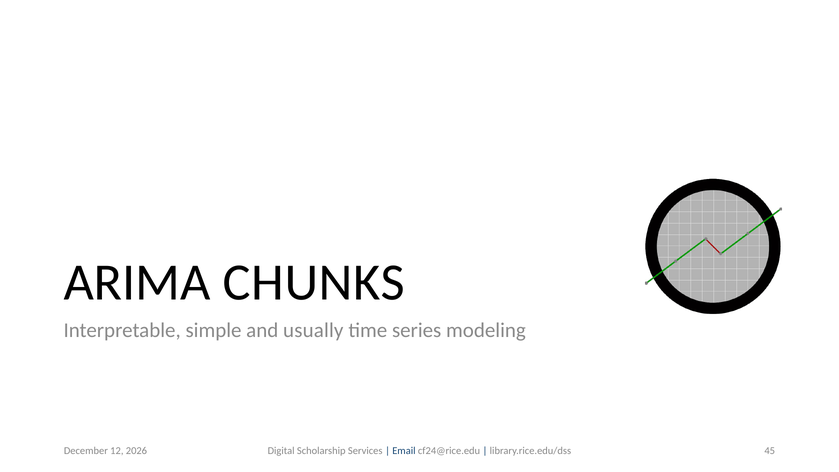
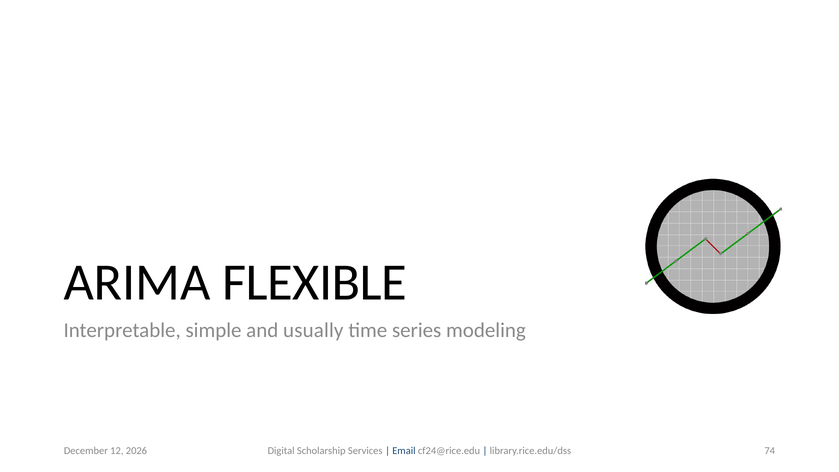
CHUNKS: CHUNKS -> FLEXIBLE (314, 282)
45: 45 -> 74 (770, 451)
